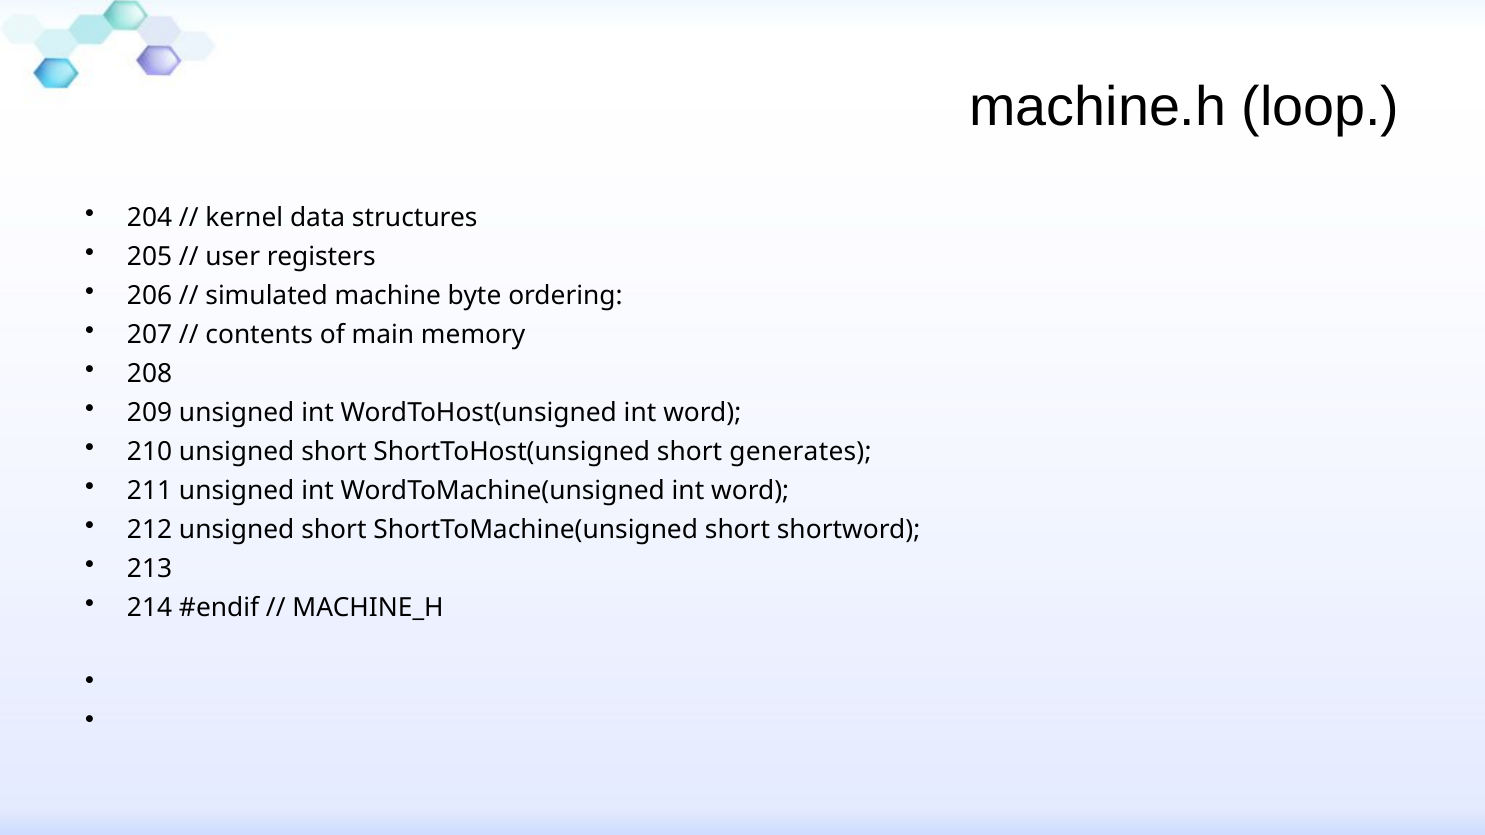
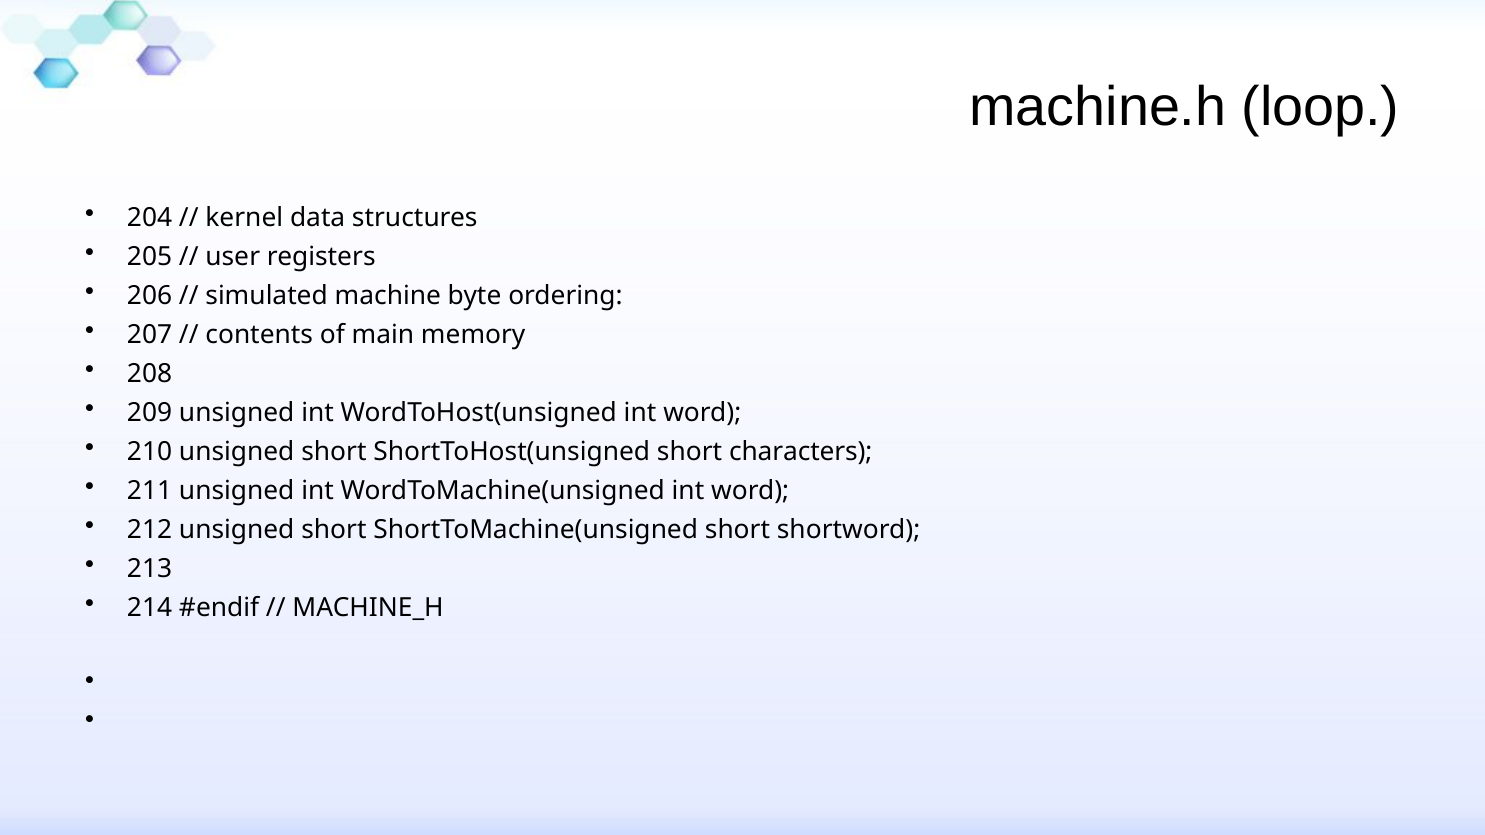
generates: generates -> characters (801, 452)
